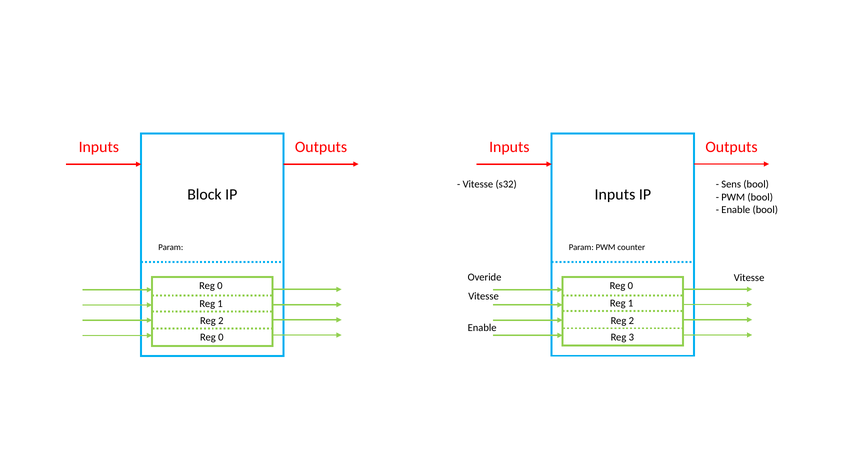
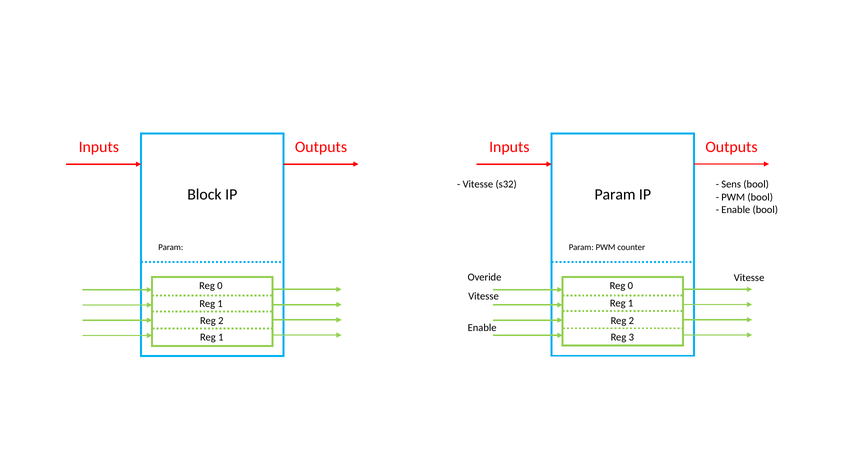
Inputs: Inputs -> Param (615, 194)
0: 0 -> 1 (221, 337)
